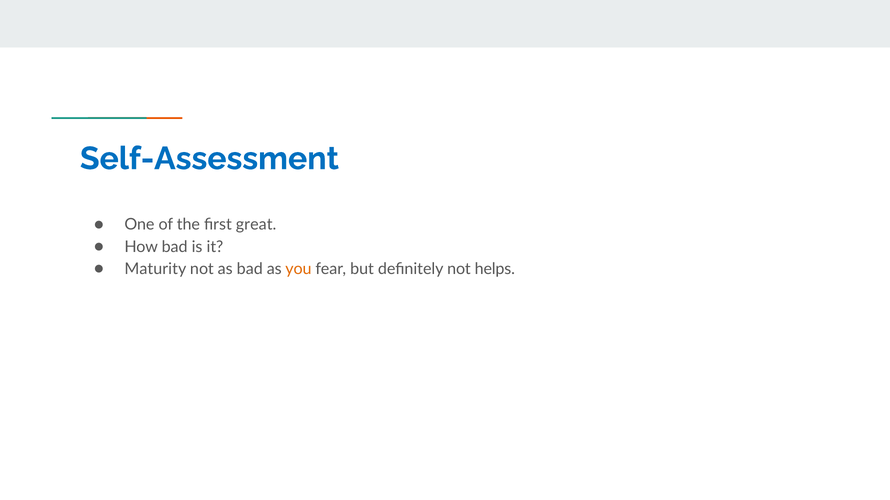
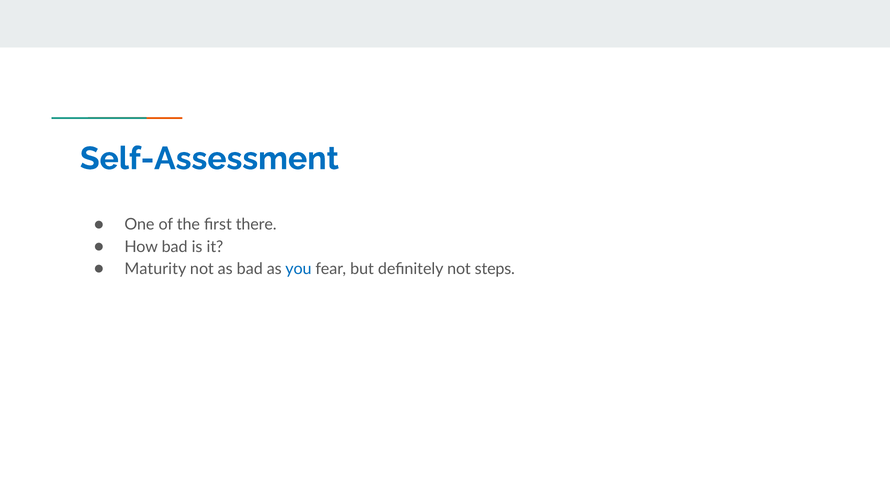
great: great -> there (256, 225)
you colour: orange -> blue (298, 269)
helps: helps -> steps (495, 269)
